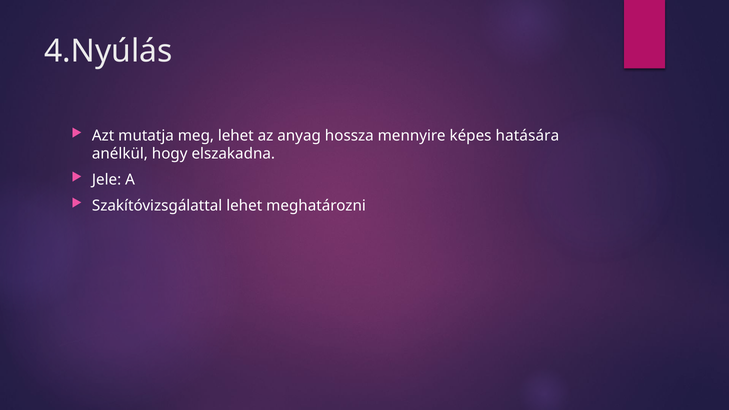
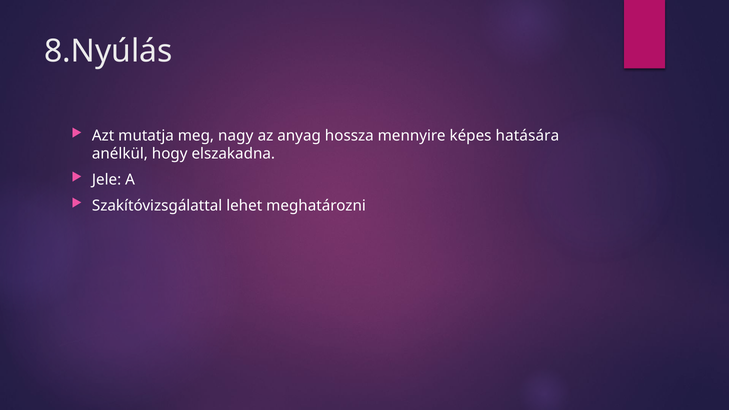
4.Nyúlás: 4.Nyúlás -> 8.Nyúlás (108, 51)
meg lehet: lehet -> nagy (236, 136)
